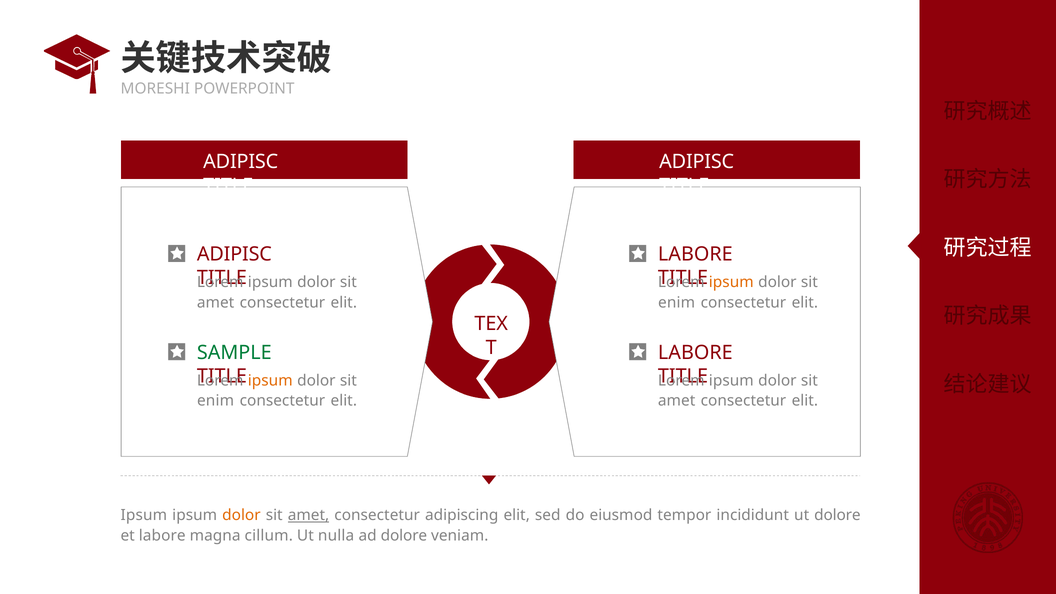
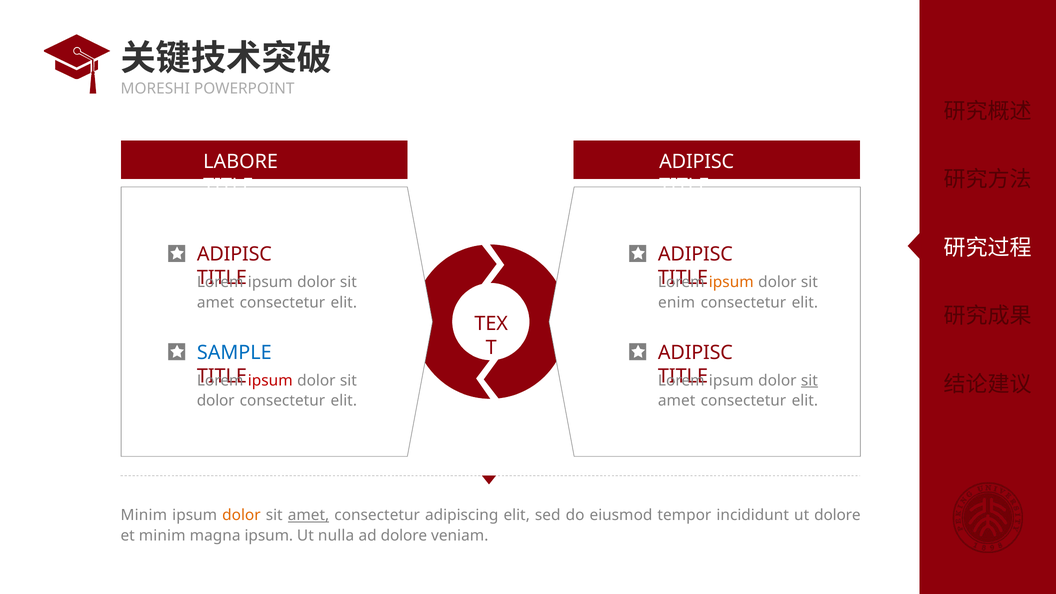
ADIPISC: ADIPISC -> LABORE (241, 162)
LABORE: LABORE -> ADIPISC (695, 254)
SAMPLE colour: green -> blue (234, 353)
LABORE: LABORE -> ADIPISC (695, 353)
ipsum colour: orange -> red (270, 380)
sit underline: none -> present (809, 380)
enim: enim -> dolor (216, 401)
Ipsum: Ipsum -> Minim (144, 515)
et labore: labore -> minim (162, 536)
magna cillum: cillum -> ipsum (269, 536)
